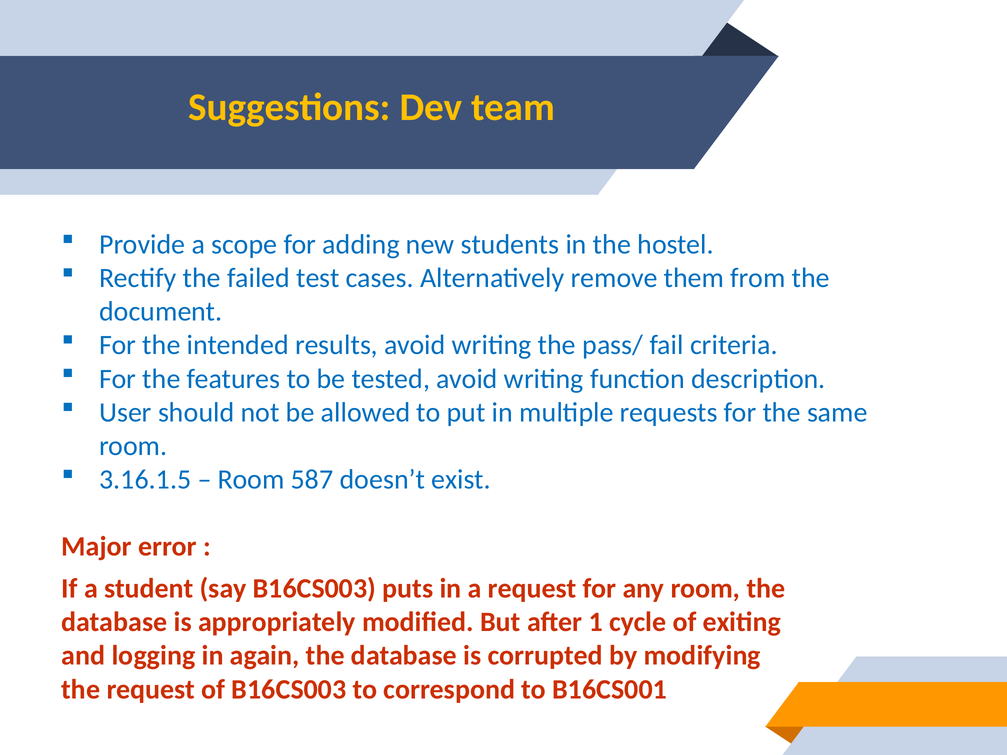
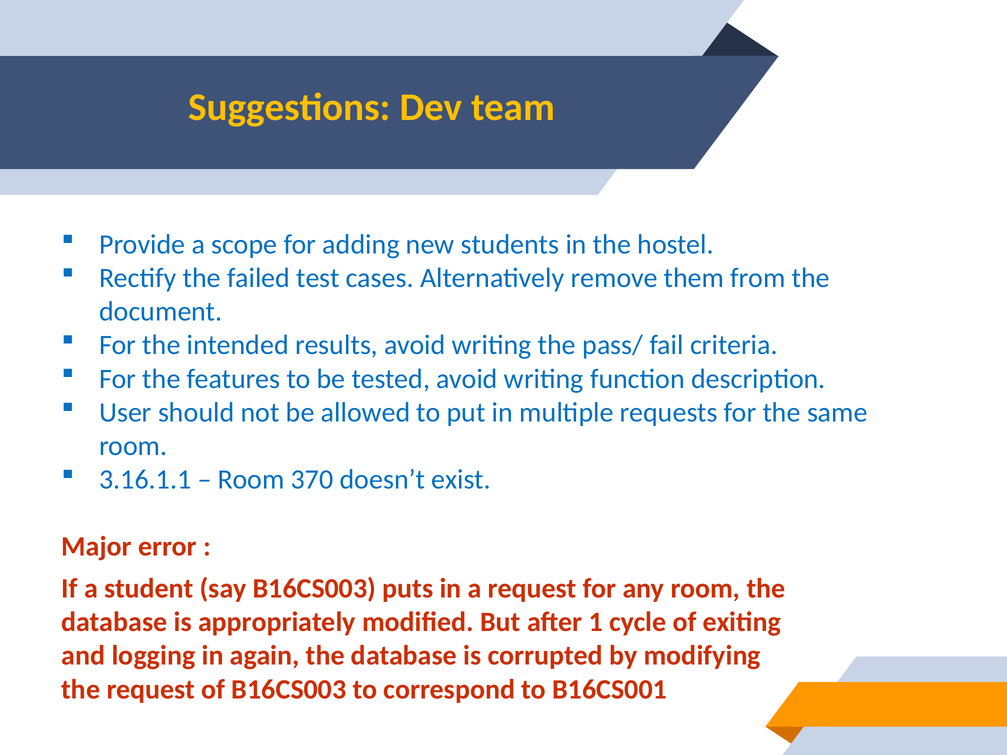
3.16.1.5: 3.16.1.5 -> 3.16.1.1 (145, 480)
587: 587 -> 370 (312, 480)
